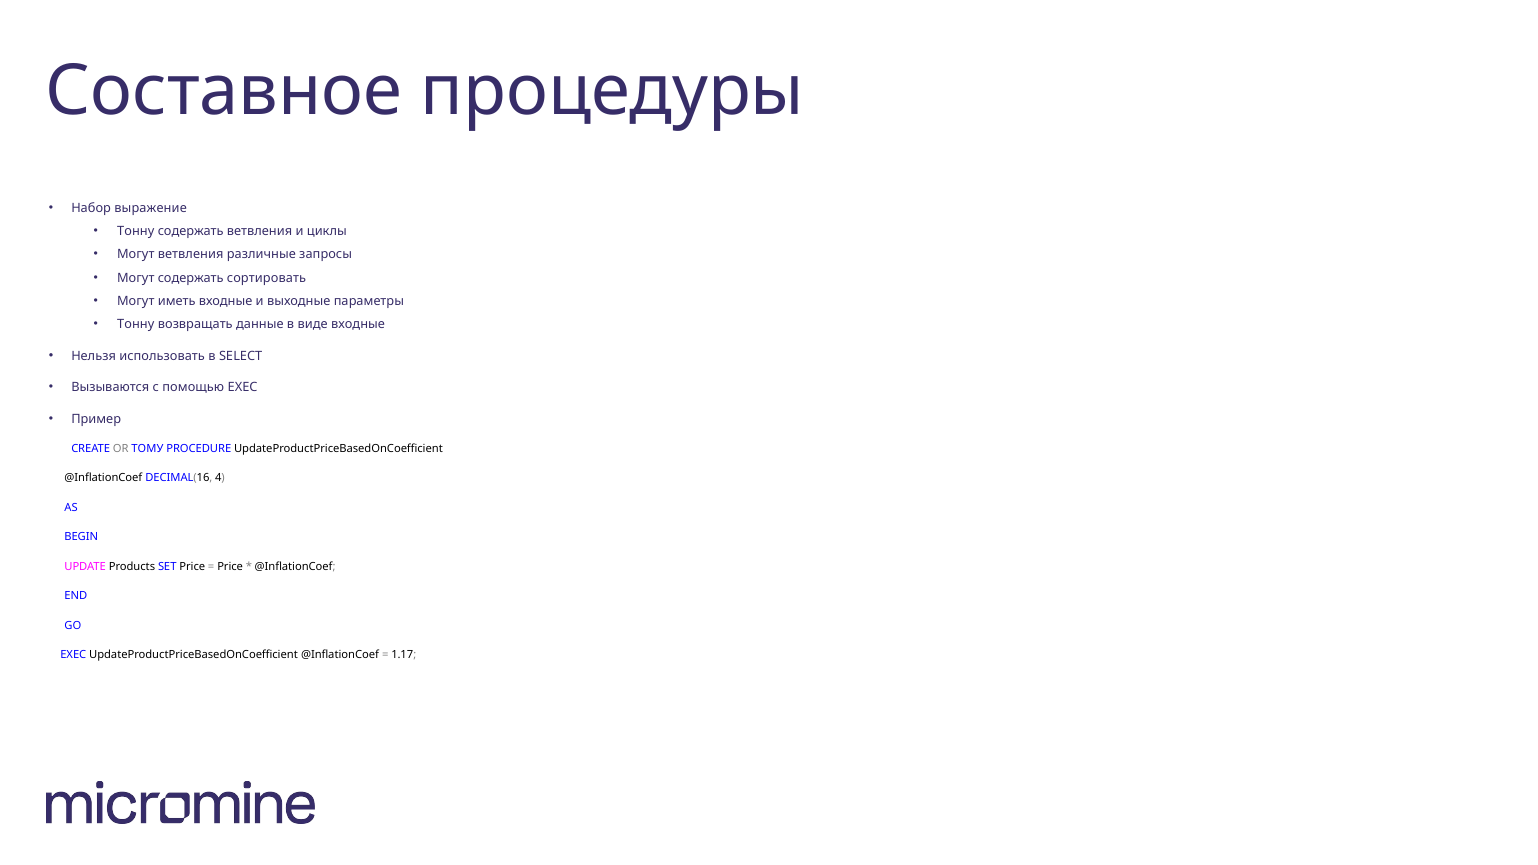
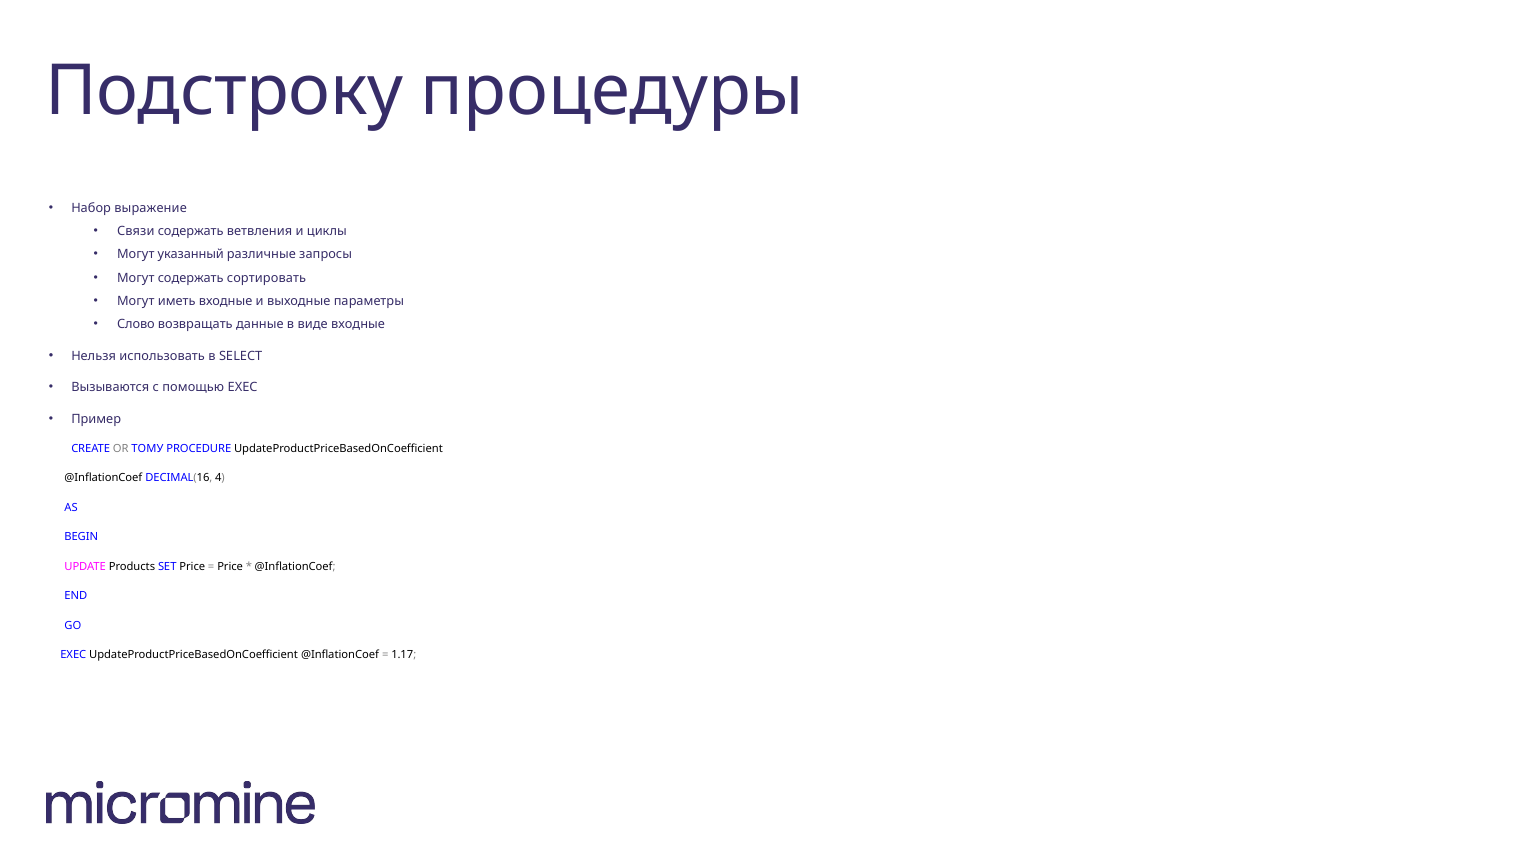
Составное: Составное -> Подстроку (224, 91)
Тонну: Тонну -> Связи (136, 231)
Могут ветвления: ветвления -> указанный (191, 255)
Тонну: Тонну -> Слово (136, 325)
